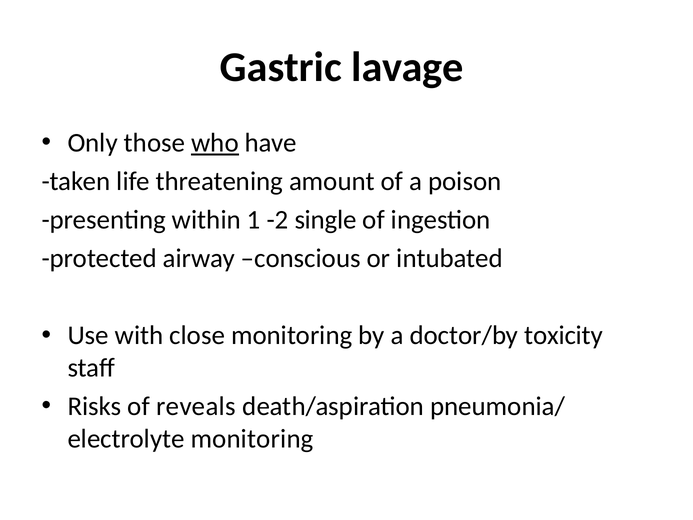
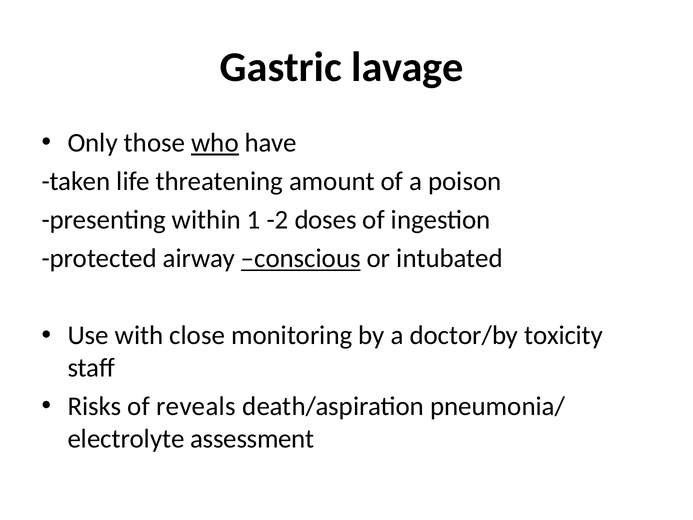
single: single -> doses (326, 220)
conscious underline: none -> present (301, 258)
electrolyte monitoring: monitoring -> assessment (252, 439)
